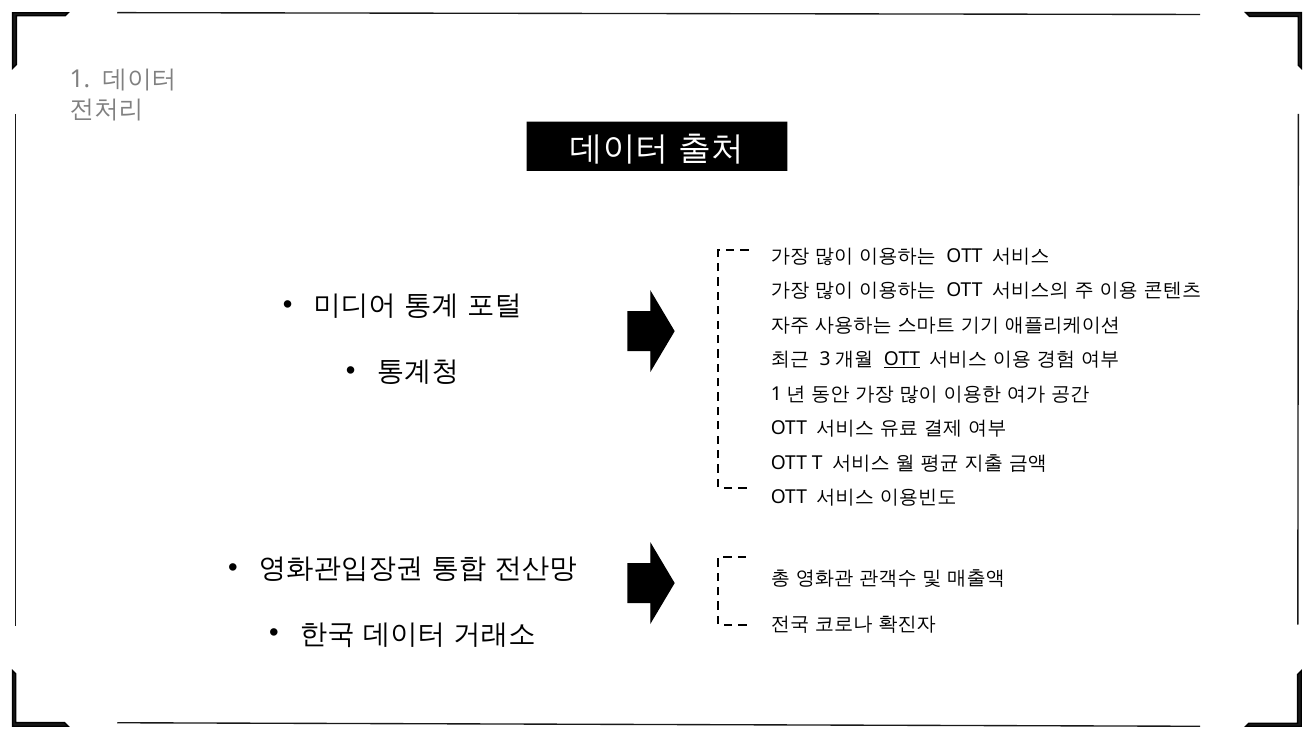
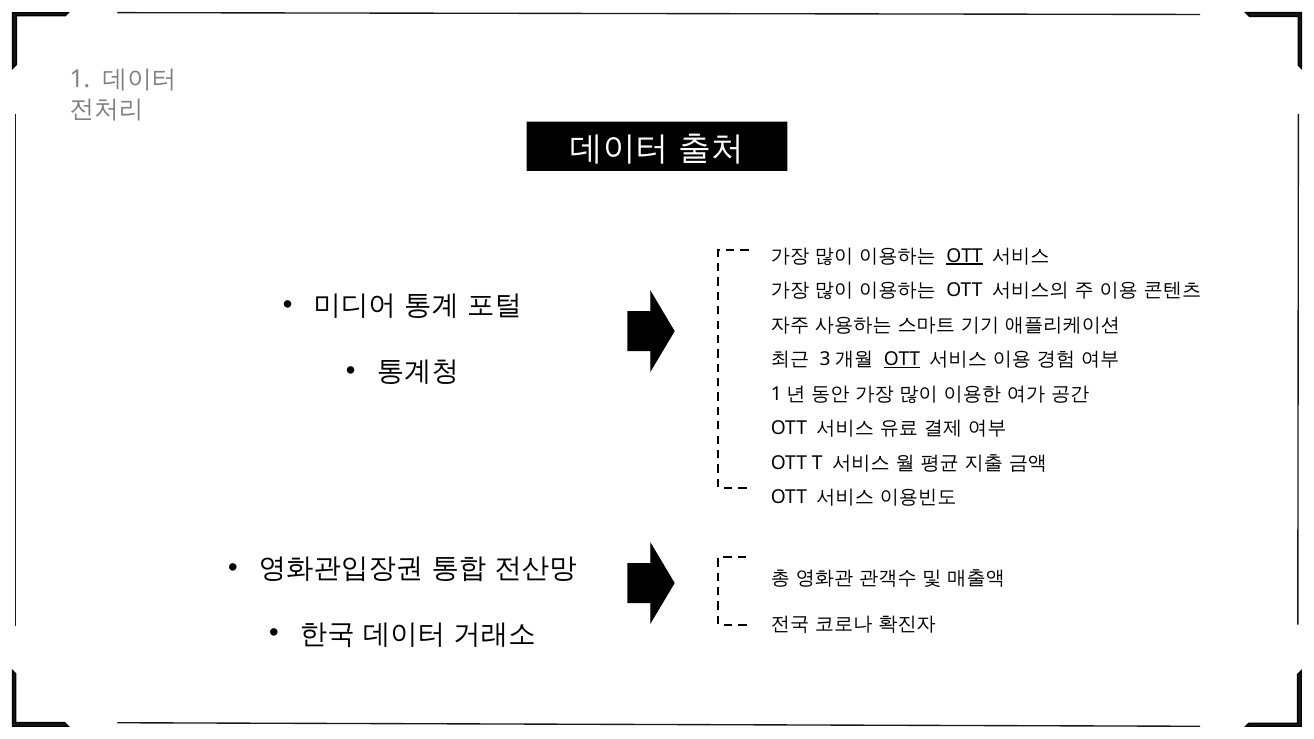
OTT underline: none -> present (964, 256)
